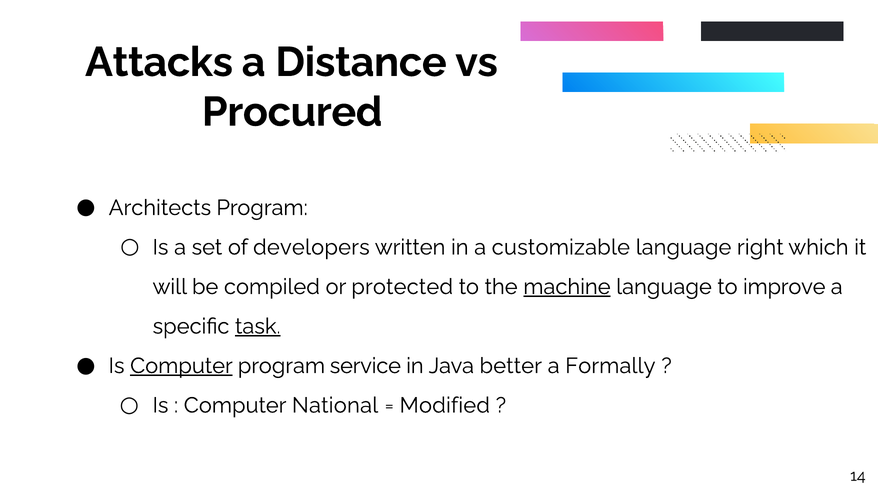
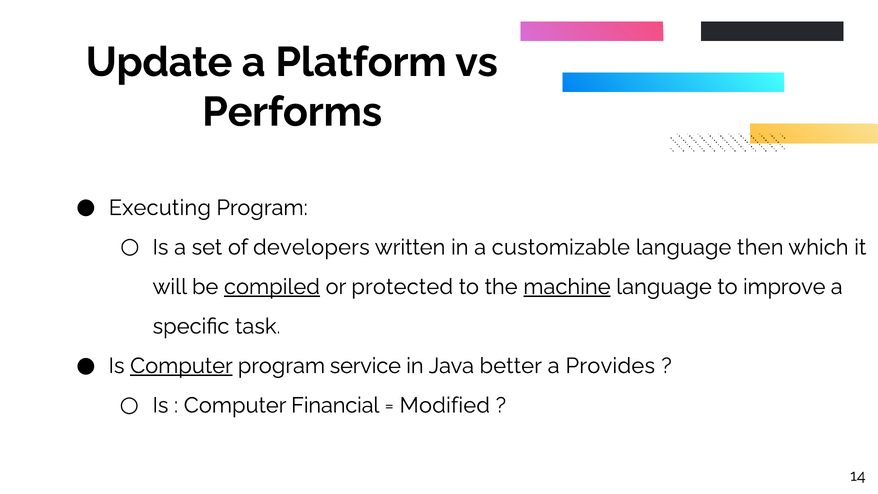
Attacks: Attacks -> Update (159, 62)
Distance: Distance -> Platform (361, 62)
Procured: Procured -> Performs (292, 112)
Architects: Architects -> Executing (160, 208)
right: right -> then (760, 247)
compiled underline: none -> present (272, 287)
task underline: present -> none (258, 326)
Formally: Formally -> Provides (610, 366)
National: National -> Financial (335, 405)
